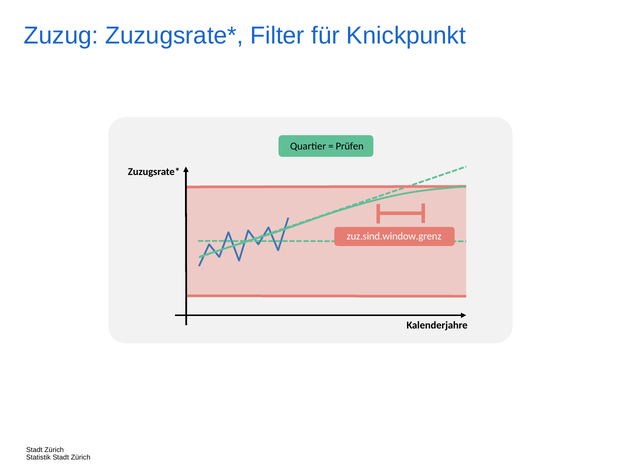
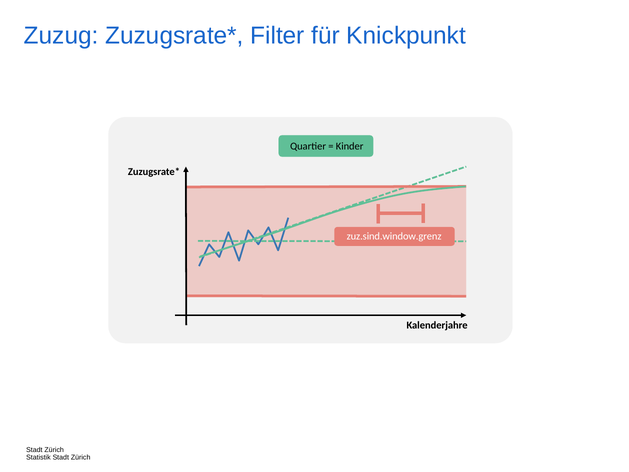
Prüfen: Prüfen -> Kinder (350, 146)
